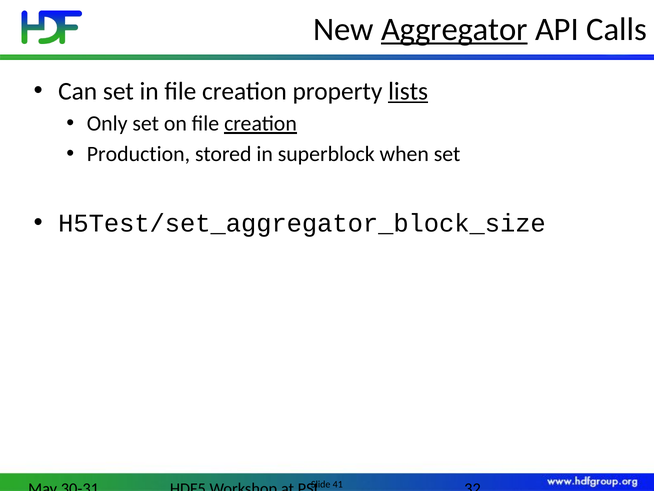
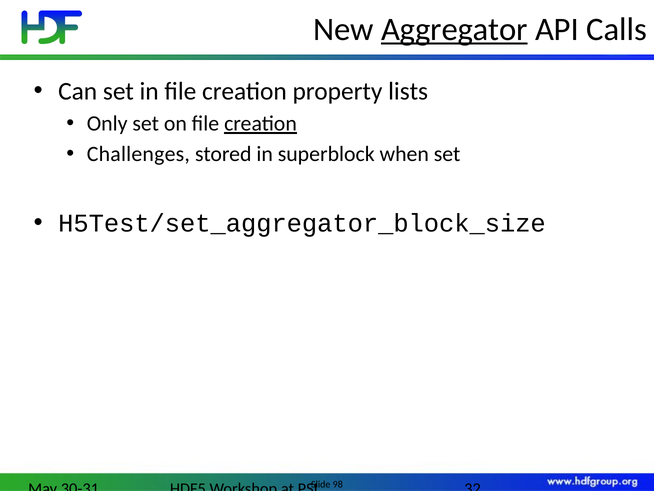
lists underline: present -> none (408, 91)
Production: Production -> Challenges (138, 154)
41: 41 -> 98 (338, 484)
